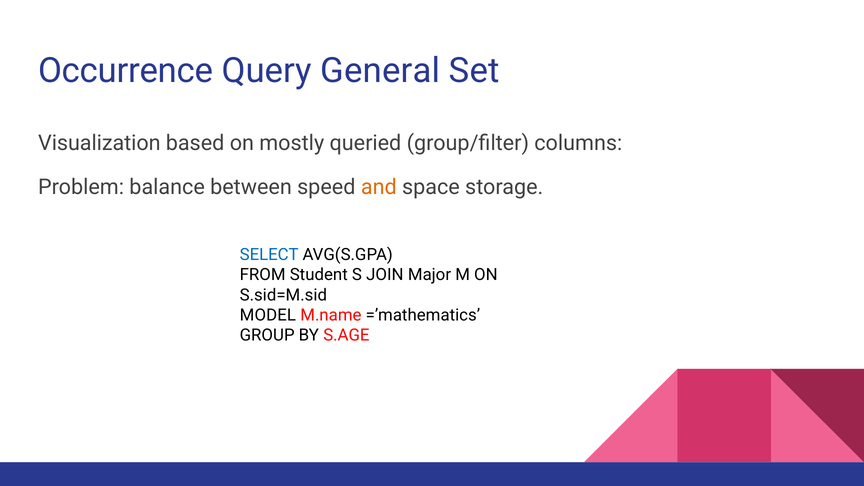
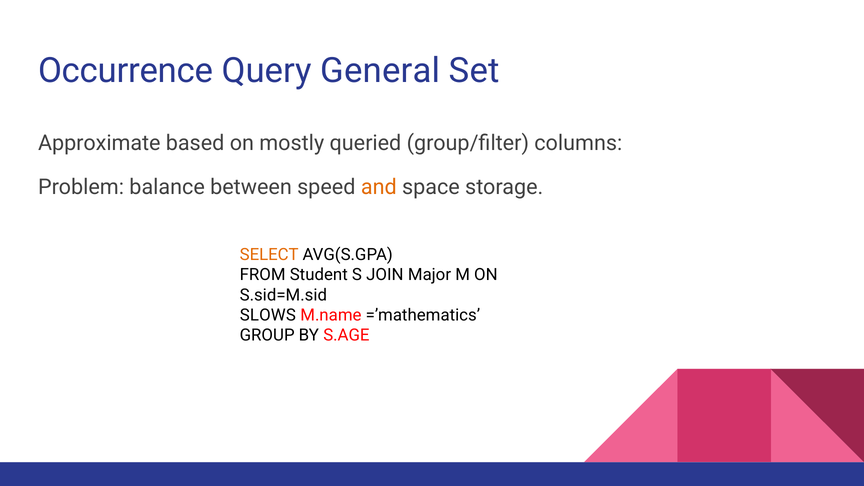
Visualization: Visualization -> Approximate (99, 143)
SELECT colour: blue -> orange (269, 255)
MODEL: MODEL -> SLOWS (268, 315)
